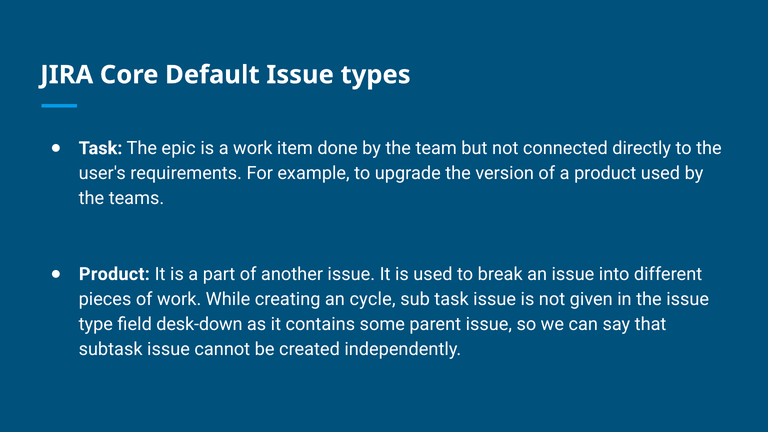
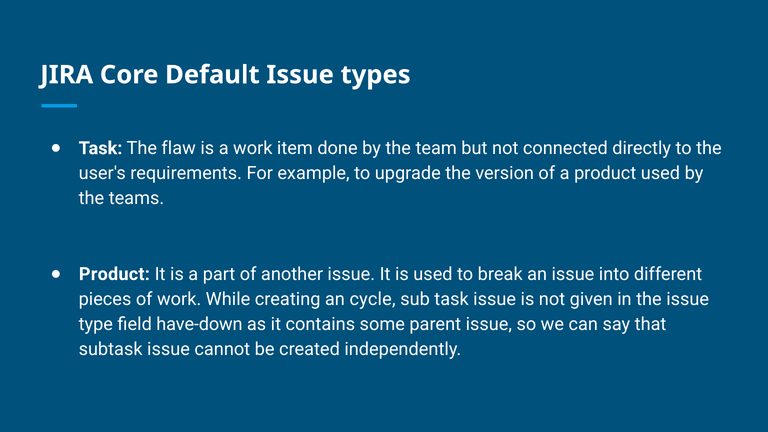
epic: epic -> flaw (179, 148)
desk-down: desk-down -> have-down (199, 324)
